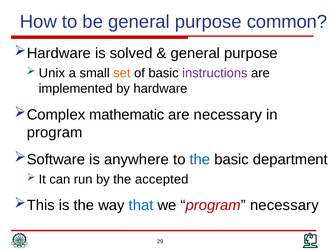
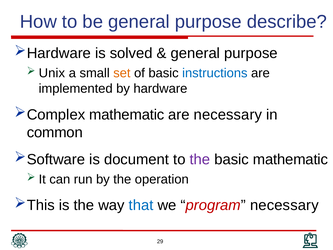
common: common -> describe (287, 22)
instructions colour: purple -> blue (215, 73)
program: program -> common (55, 132)
anywhere: anywhere -> document (137, 159)
the colour: blue -> purple (200, 159)
basic department: department -> mathematic (290, 159)
accepted: accepted -> operation (162, 179)
